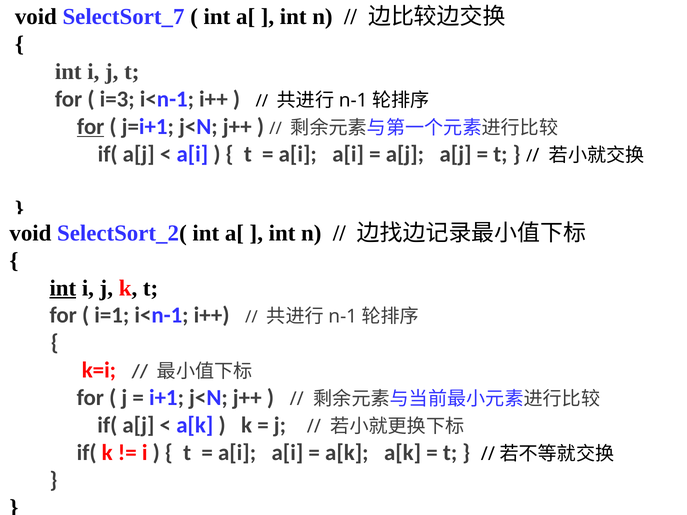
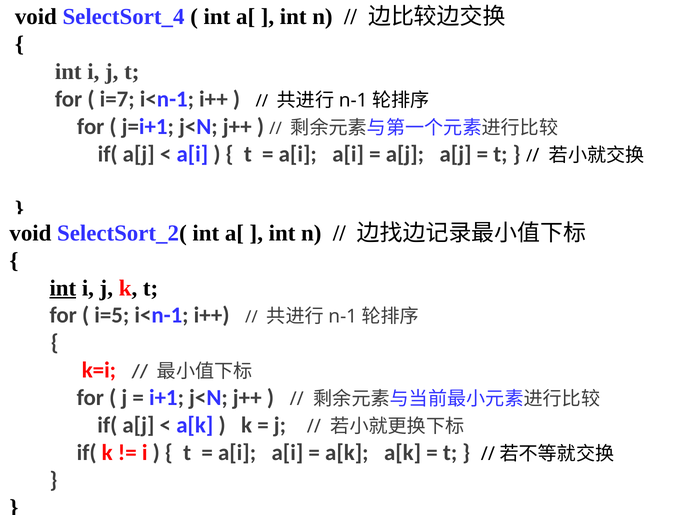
SelectSort_7: SelectSort_7 -> SelectSort_4 (123, 17)
i=3: i=3 -> i=7 (117, 99)
for underline: present -> none (91, 127)
i=1: i=1 -> i=5 (112, 316)
